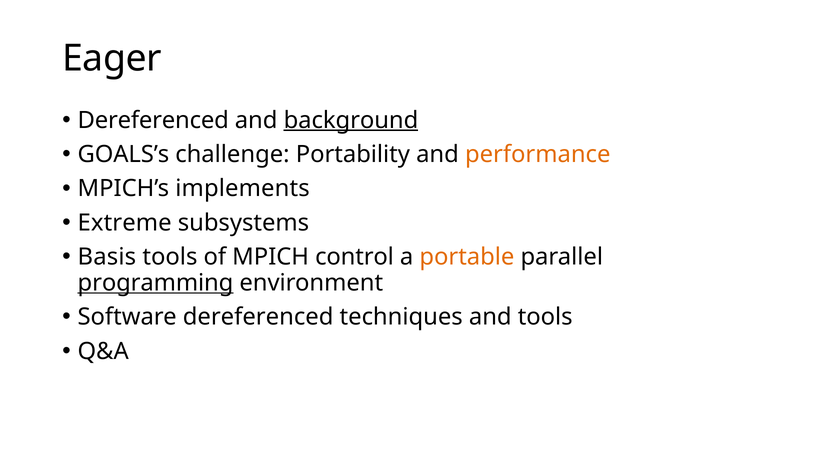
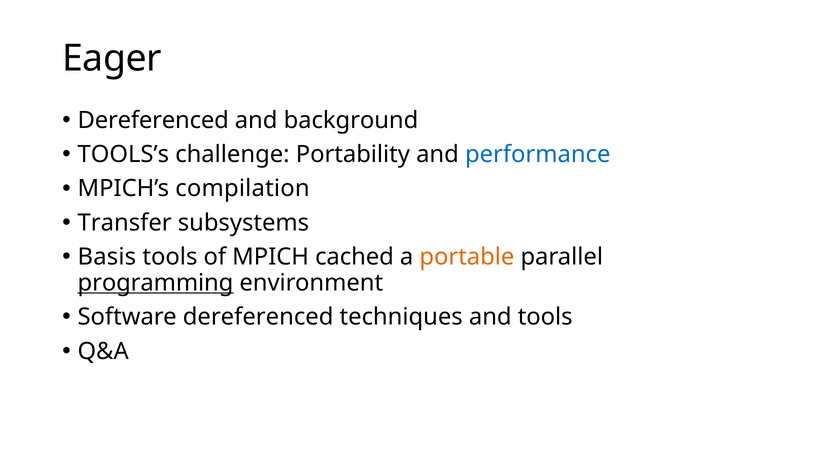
background underline: present -> none (351, 120)
GOALS’s: GOALS’s -> TOOLS’s (123, 155)
performance colour: orange -> blue (538, 155)
implements: implements -> compilation (242, 189)
Extreme: Extreme -> Transfer (125, 223)
control: control -> cached (354, 257)
